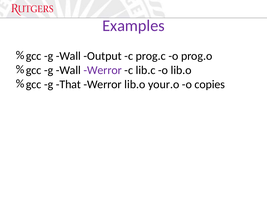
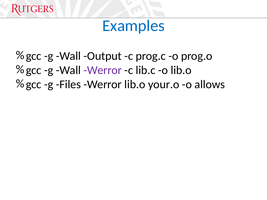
Examples colour: purple -> blue (133, 26)
That: That -> Files (68, 84)
copies: copies -> allows (210, 84)
